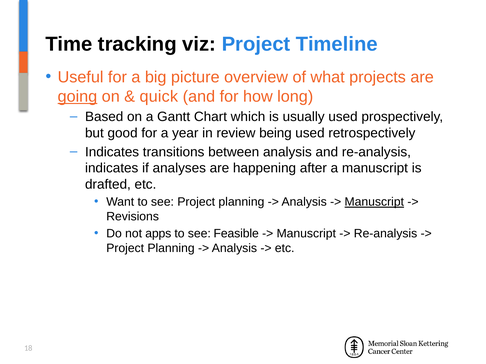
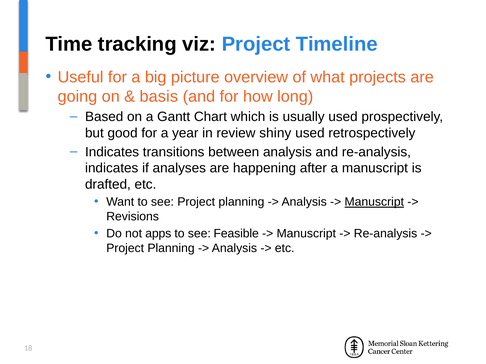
going underline: present -> none (77, 97)
quick: quick -> basis (159, 97)
being: being -> shiny (275, 133)
